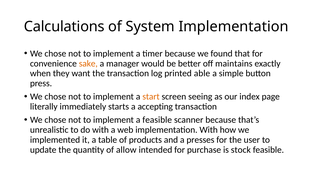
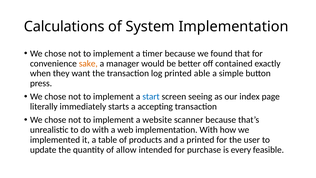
maintains: maintains -> contained (234, 63)
start colour: orange -> blue (151, 97)
a feasible: feasible -> website (157, 120)
a presses: presses -> printed (200, 140)
stock: stock -> every (241, 150)
